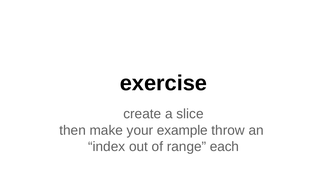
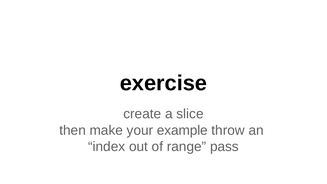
each: each -> pass (224, 147)
